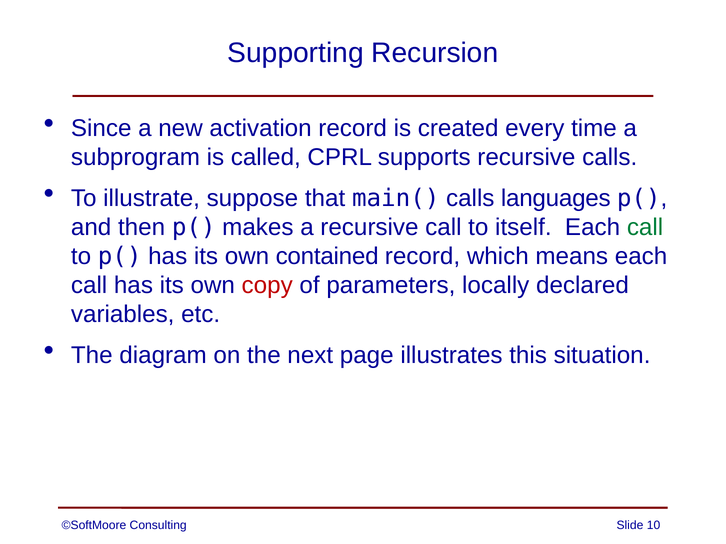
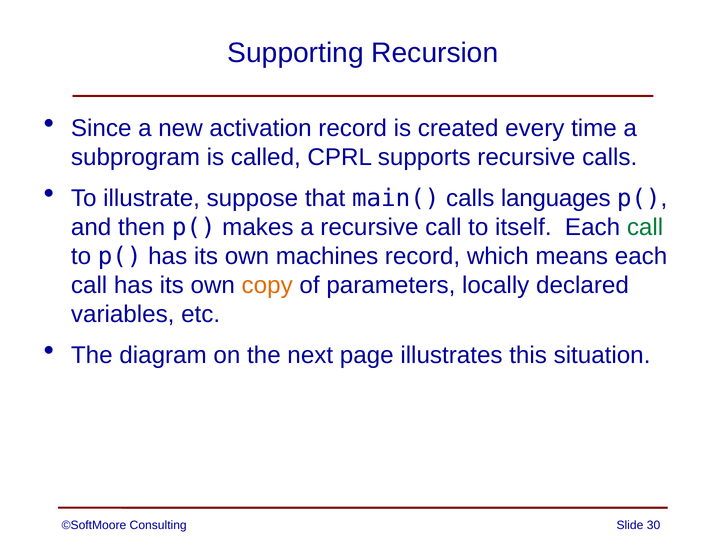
contained: contained -> machines (327, 256)
copy colour: red -> orange (267, 285)
10: 10 -> 30 (654, 526)
